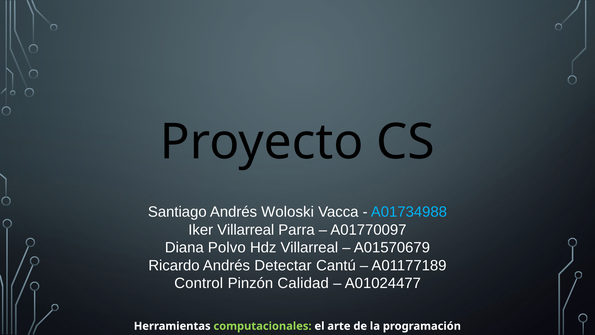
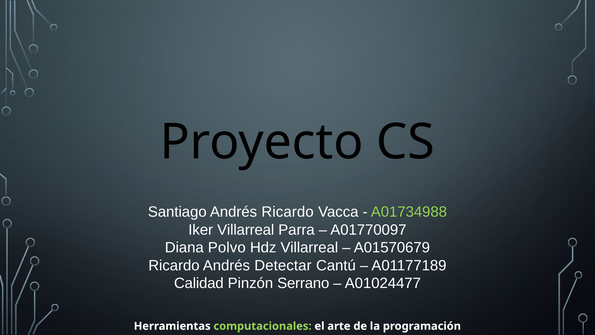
Andrés Woloski: Woloski -> Ricardo (288, 212)
A01734988 colour: light blue -> light green (409, 212)
Control: Control -> Calidad (199, 283)
Calidad: Calidad -> Serrano (303, 283)
